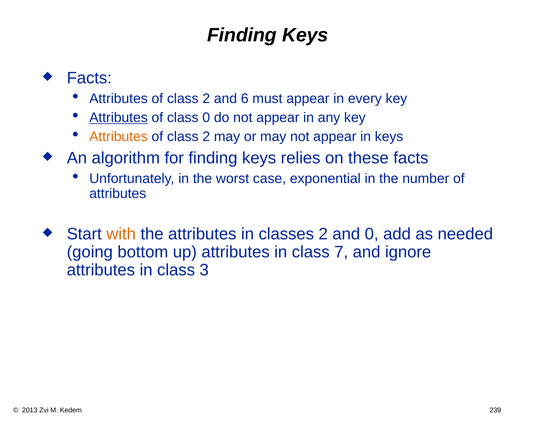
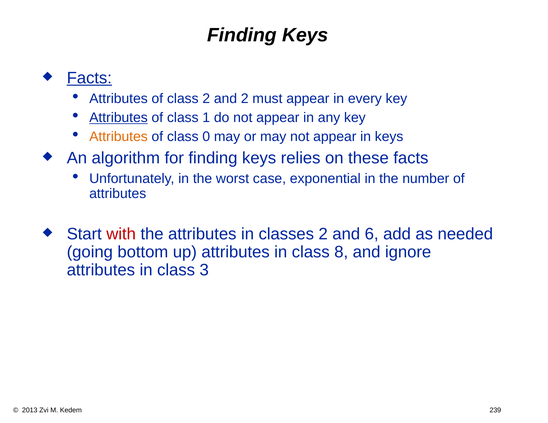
Facts underline: none -> present (89, 78)
and 6: 6 -> 2 (245, 99)
class 0: 0 -> 1 (206, 118)
2: 2 -> 0 (206, 137)
with colour: orange -> red (121, 234)
and 0: 0 -> 6 (372, 234)
7: 7 -> 8 (341, 252)
